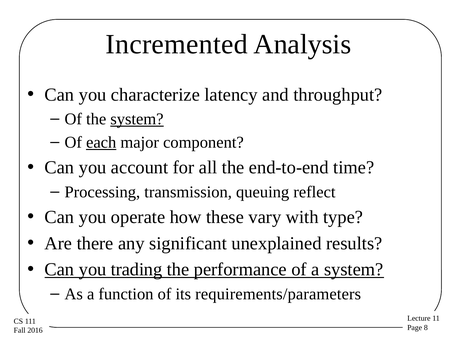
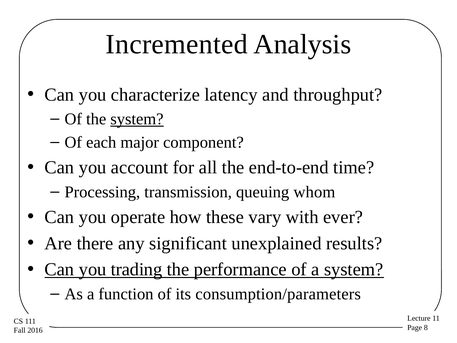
each underline: present -> none (101, 142)
reflect: reflect -> whom (314, 192)
type: type -> ever (343, 217)
requirements/parameters: requirements/parameters -> consumption/parameters (278, 294)
